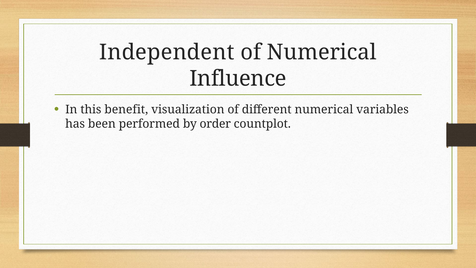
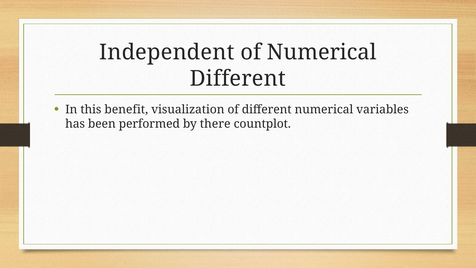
Influence: Influence -> Different (238, 78)
order: order -> there (215, 124)
